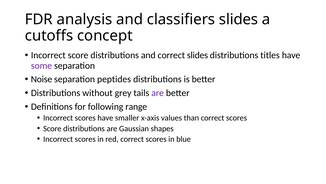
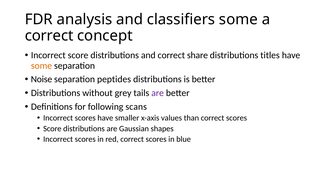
classifiers slides: slides -> some (238, 19)
cutoffs: cutoffs -> correct (49, 35)
correct slides: slides -> share (197, 55)
some colour: purple -> orange (41, 65)
range: range -> scans (136, 106)
